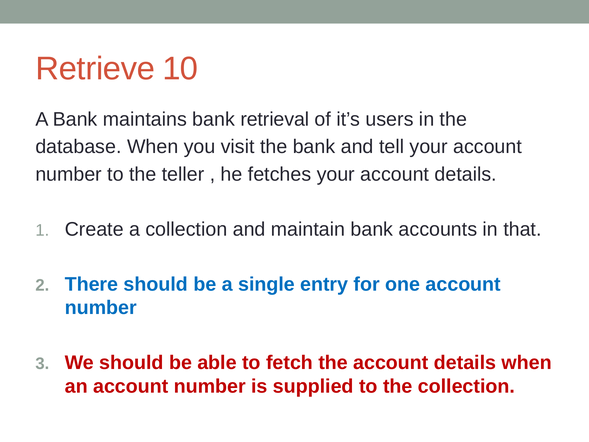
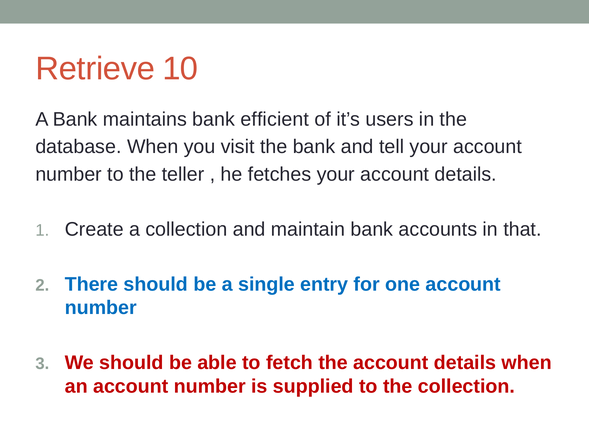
retrieval: retrieval -> efficient (275, 119)
